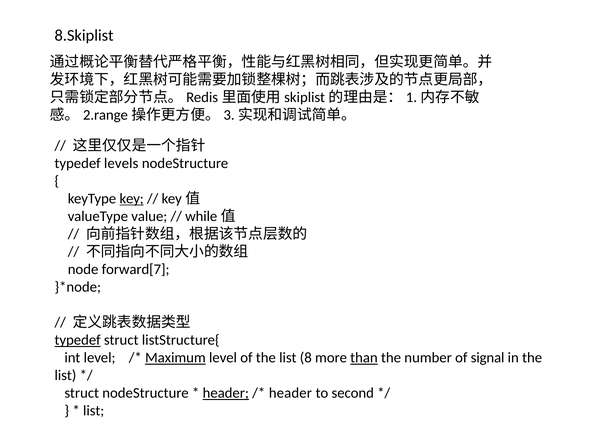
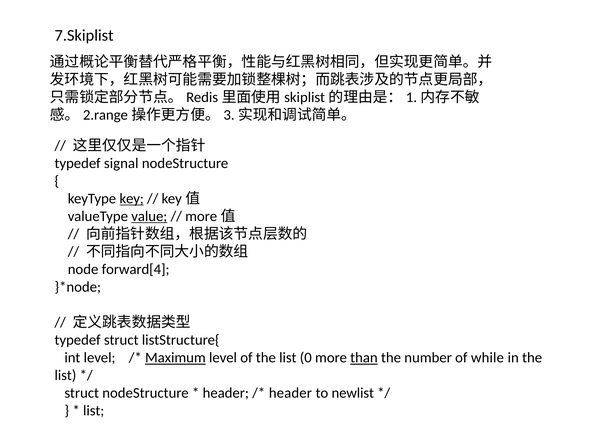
8.Skiplist: 8.Skiplist -> 7.Skiplist (84, 35)
levels: levels -> signal (121, 163)
value underline: none -> present (149, 217)
while: while -> more (201, 217)
forward[7: forward[7 -> forward[4 (136, 270)
typedef underline: present -> none (78, 340)
8: 8 -> 0 (306, 358)
signal: signal -> while (487, 358)
header underline: present -> none (226, 394)
second: second -> newlist (353, 394)
